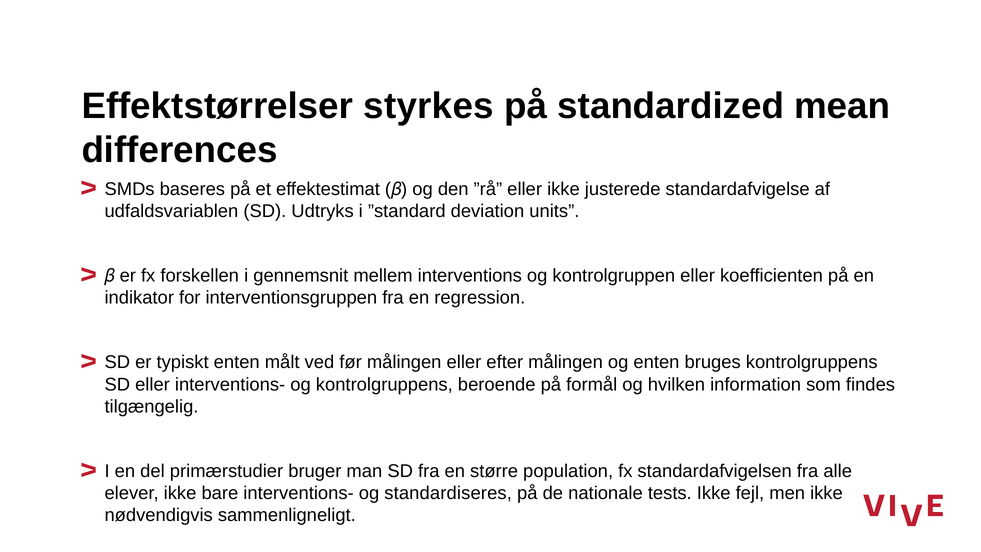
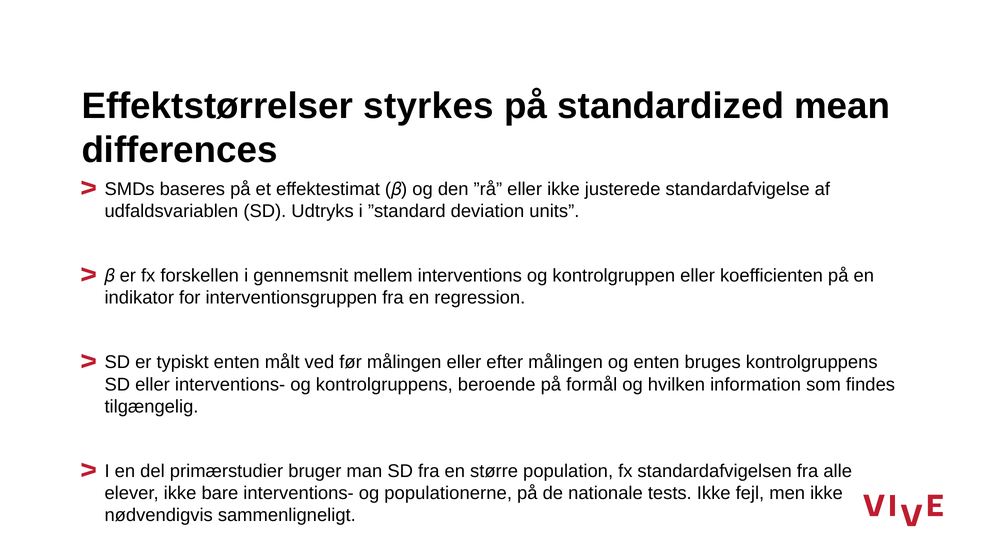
standardiseres: standardiseres -> populationerne (448, 493)
